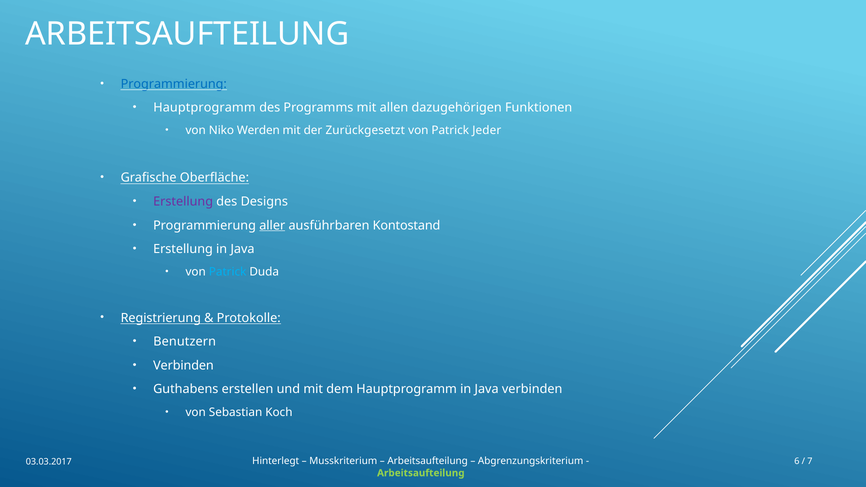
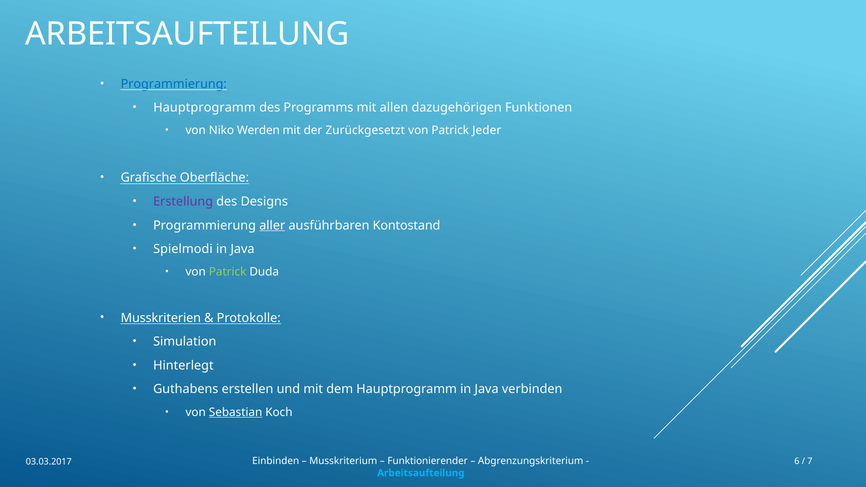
Erstellung: Erstellung -> Spielmodi (183, 249)
Patrick colour: light blue -> light green (228, 272)
Registrierung: Registrierung -> Musskriterien (161, 318)
Benutzern: Benutzern -> Simulation (185, 342)
Verbinden: Verbinden -> Hinterlegt (183, 366)
Sebastian underline: none -> present (236, 412)
Hinterlegt: Hinterlegt -> Einbinden (276, 461)
Arbeitsaufteilung: Arbeitsaufteilung -> Funktionierender (428, 461)
Arbeitsaufteilung colour: light green -> light blue (421, 473)
